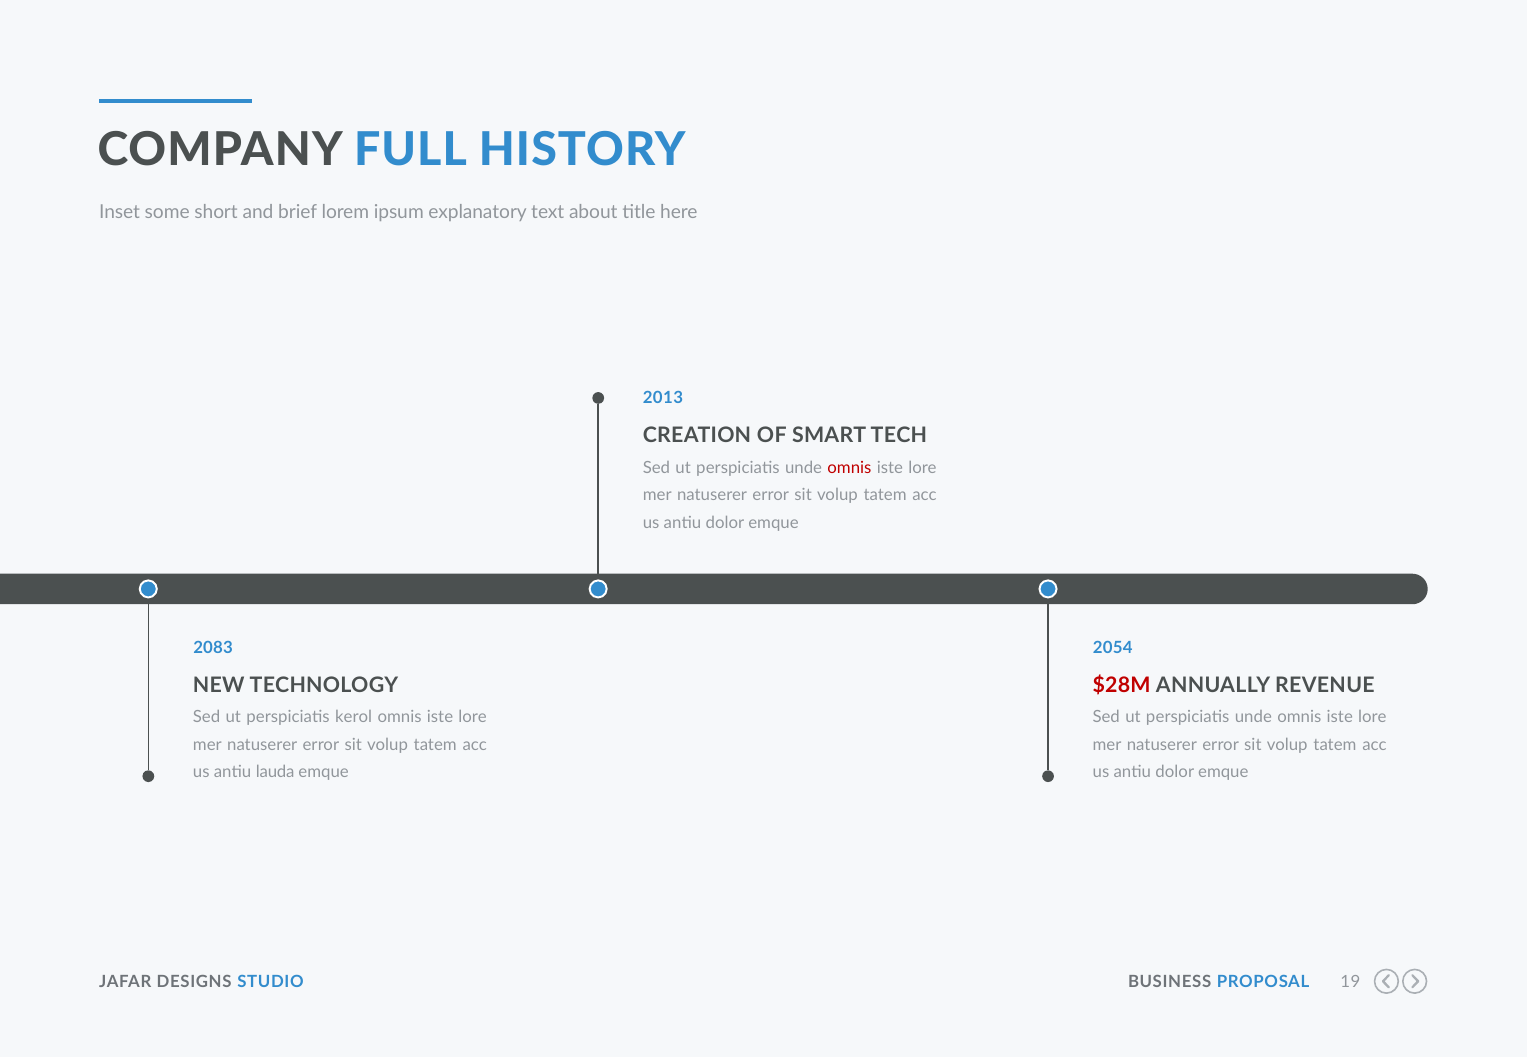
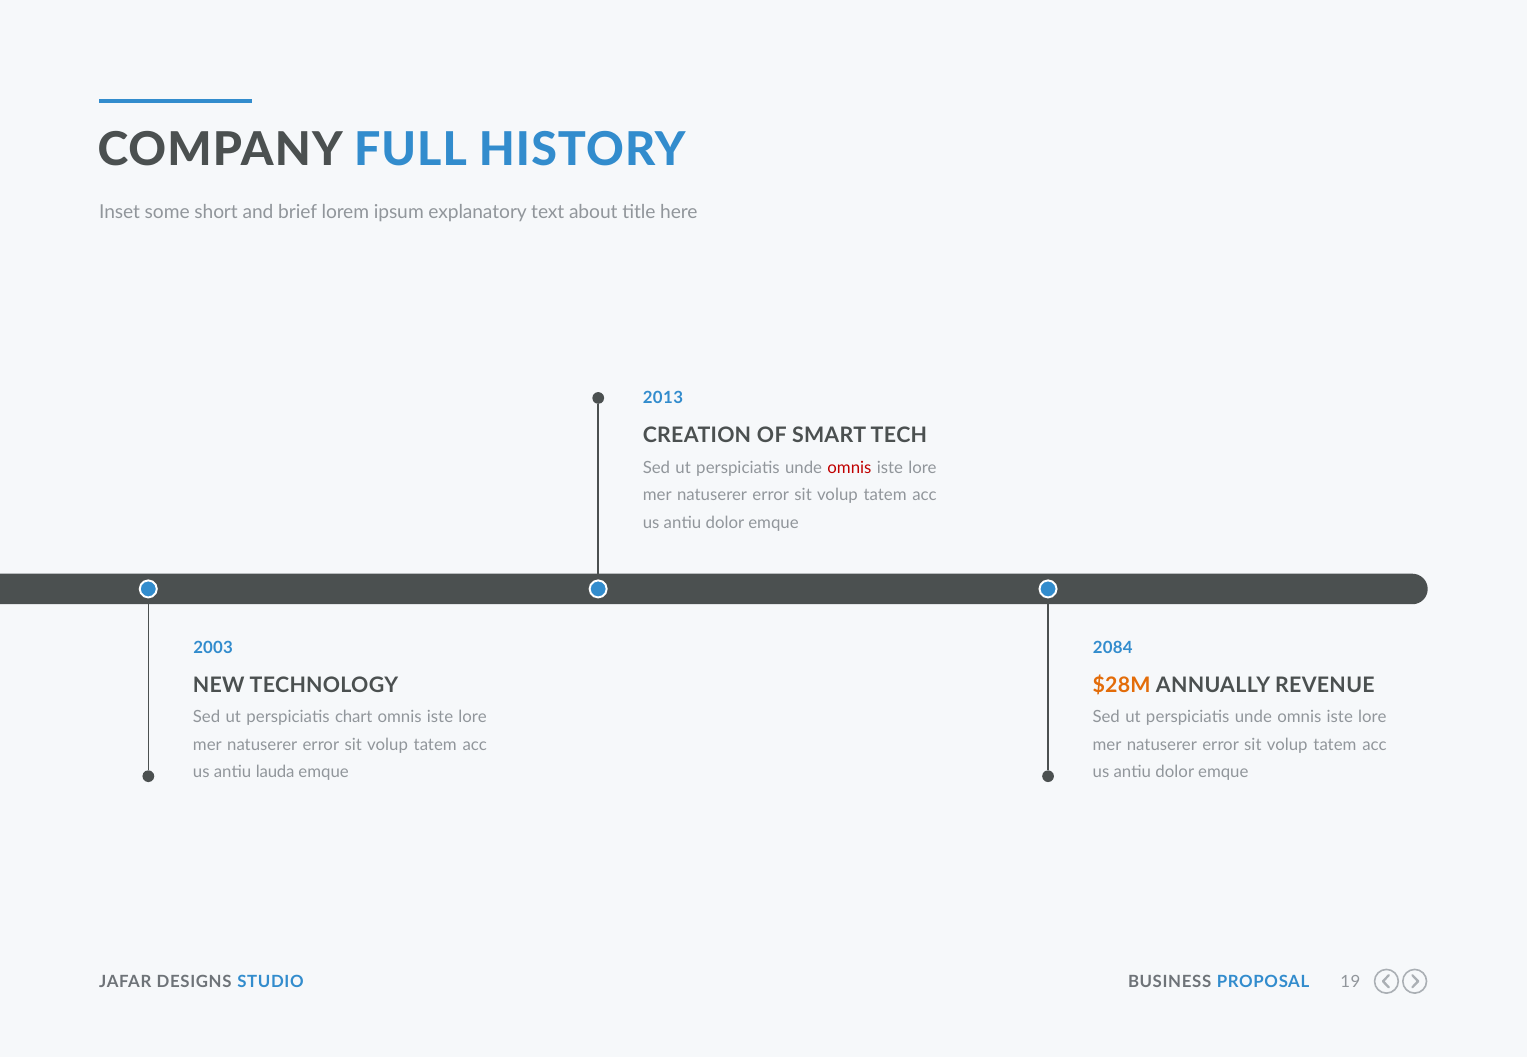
2083: 2083 -> 2003 (213, 648)
2054: 2054 -> 2084 (1113, 648)
$28M colour: red -> orange (1122, 686)
kerol: kerol -> chart (354, 717)
